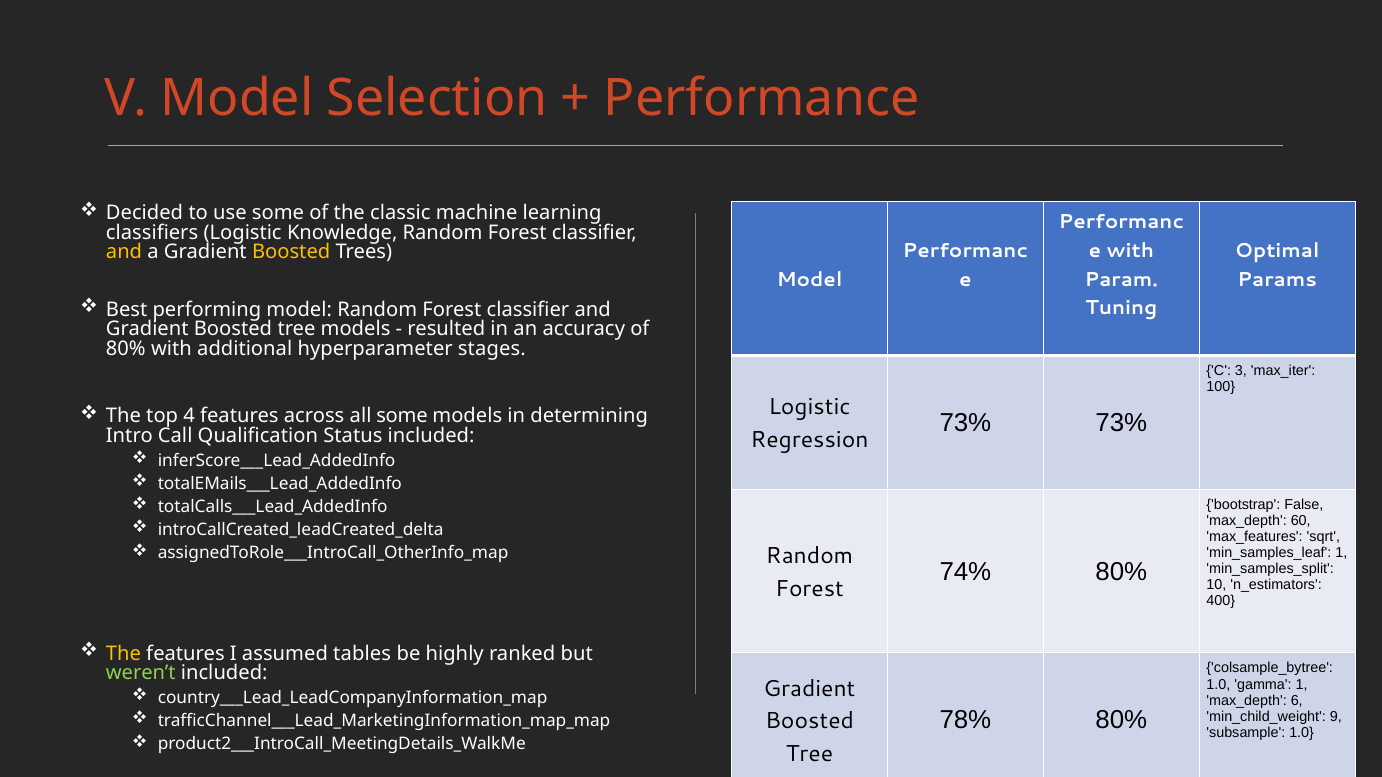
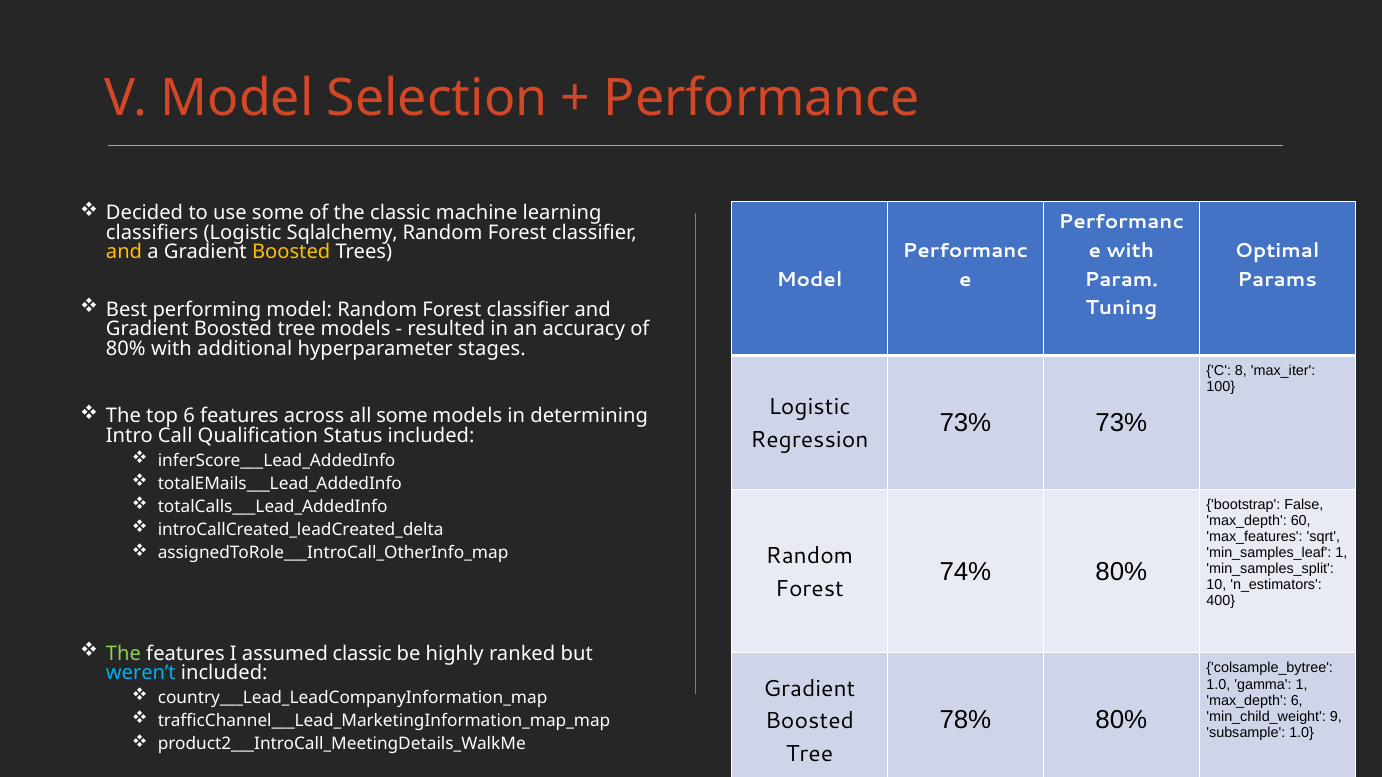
Knowledge: Knowledge -> Sqlalchemy (342, 233)
3: 3 -> 8 (1241, 371)
top 4: 4 -> 6 (189, 416)
The colour: yellow -> light green (123, 654)
assumed tables: tables -> classic (362, 654)
weren’t colour: light green -> light blue (141, 673)
